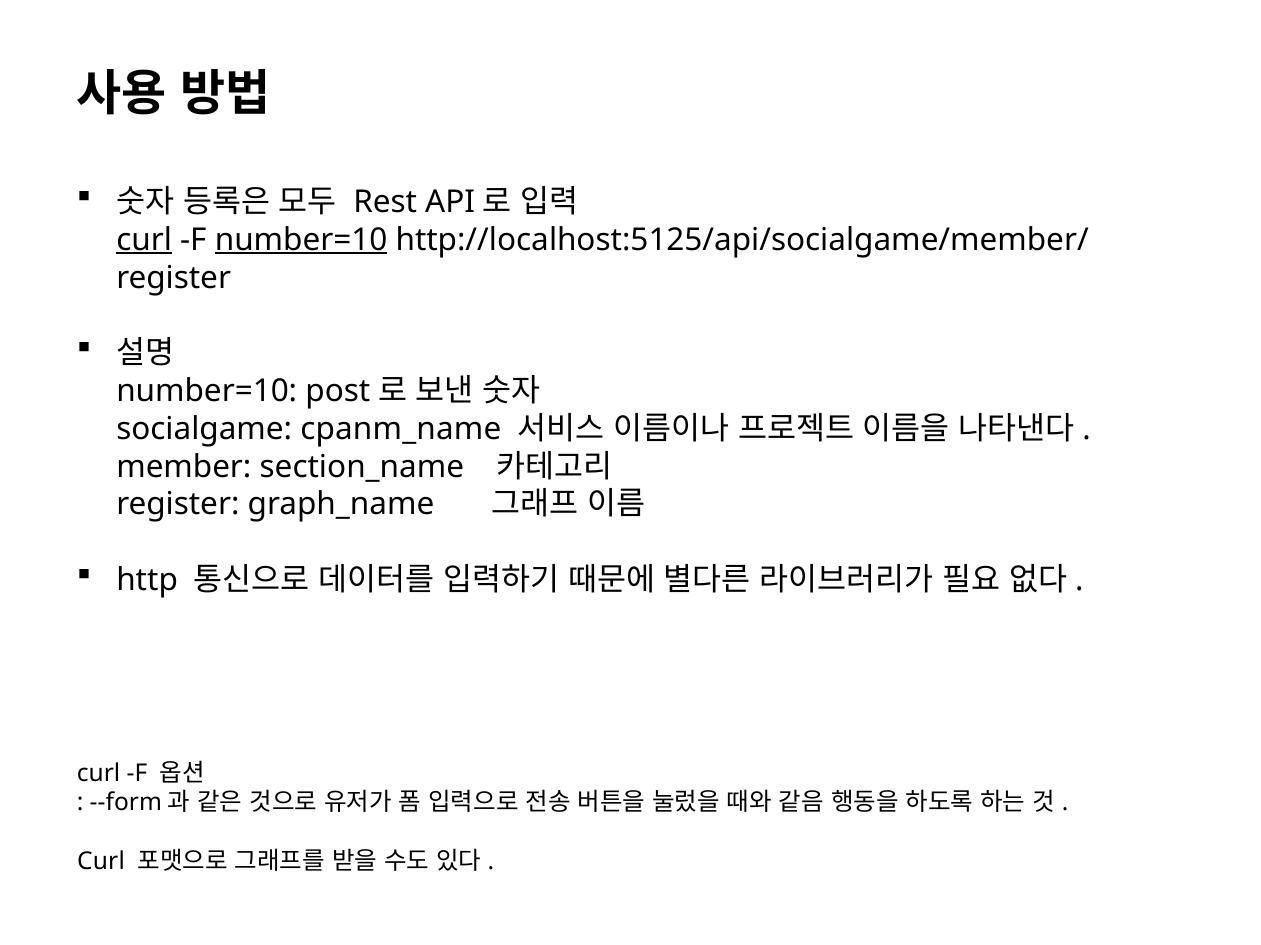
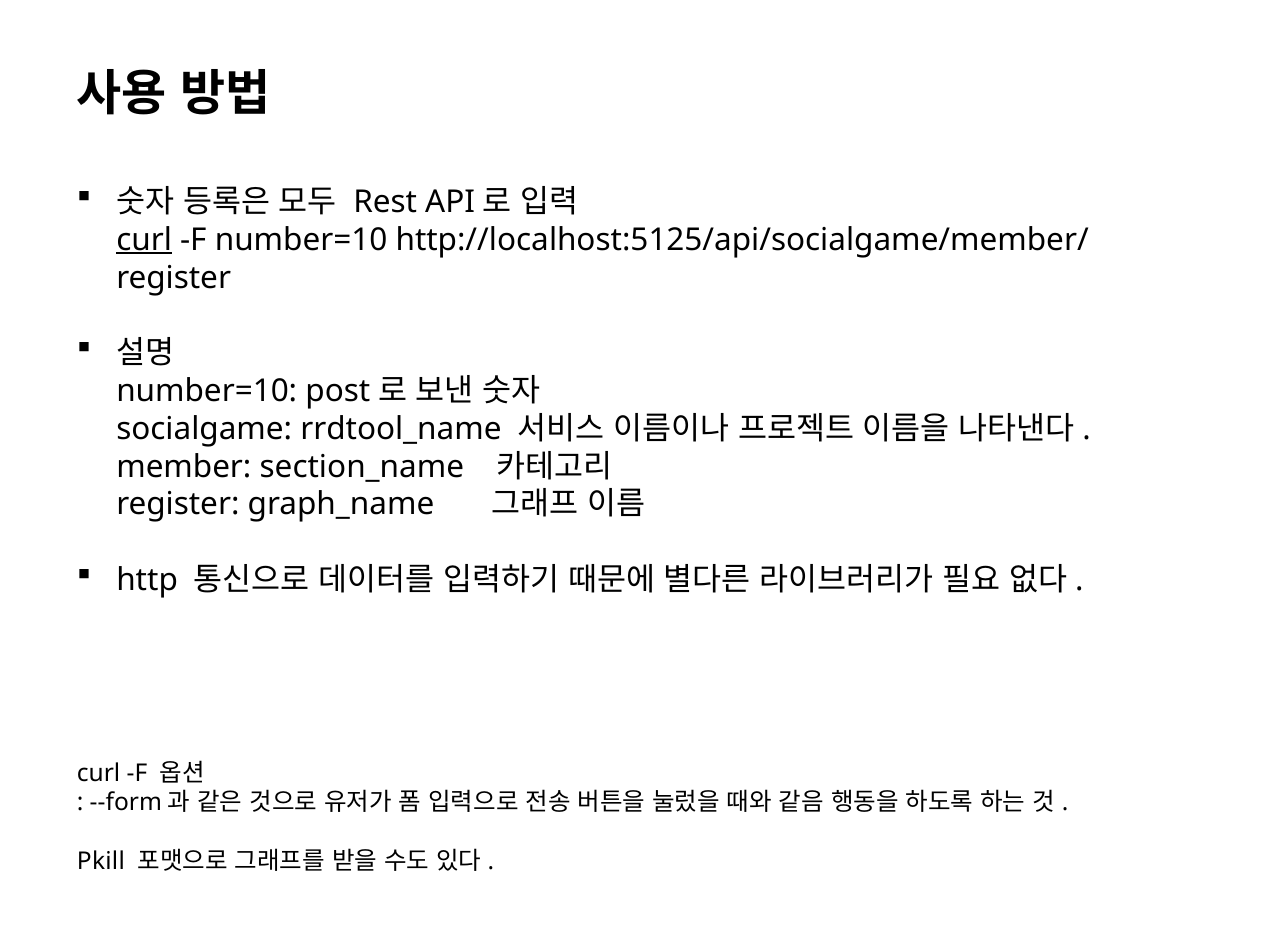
number=10 underline: present -> none (301, 240)
cpanm_name: cpanm_name -> rrdtool_name (401, 429)
Curl: Curl -> Pkill (101, 862)
